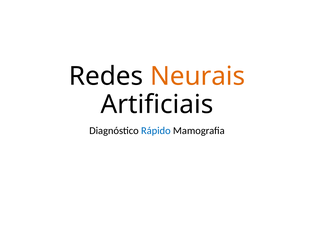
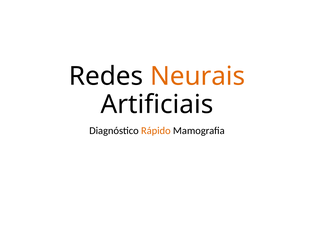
Rápido colour: blue -> orange (156, 131)
